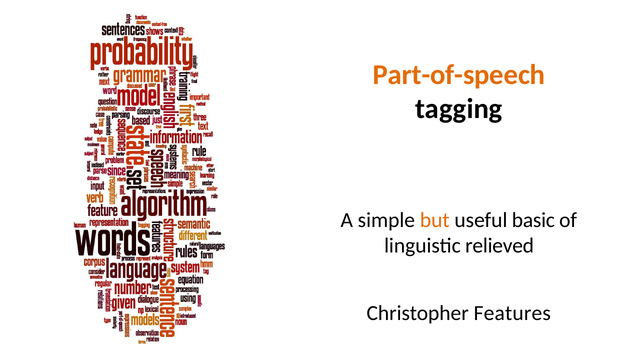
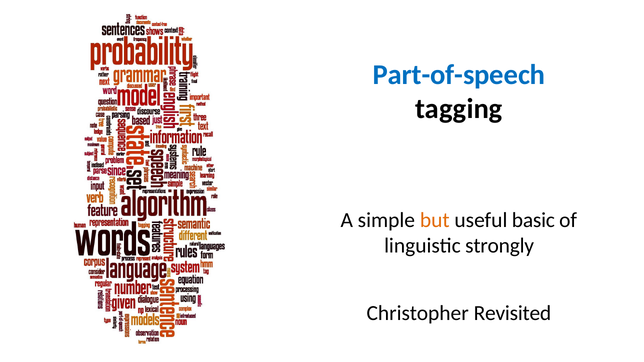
Part-of-speech colour: orange -> blue (459, 75)
relieved: relieved -> strongly (500, 246)
Features: Features -> Revisited (512, 314)
